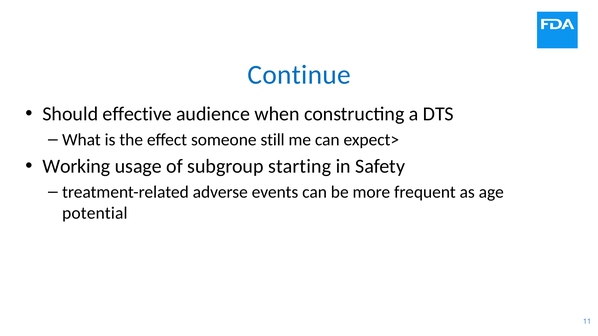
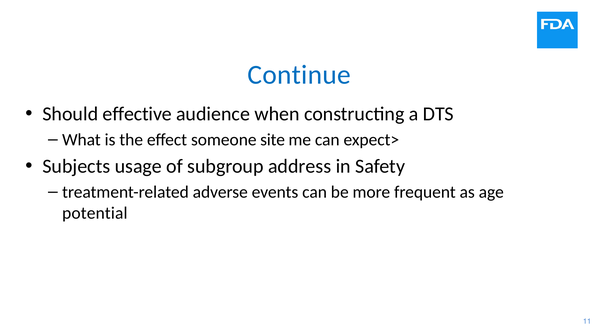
still: still -> site (273, 140)
Working: Working -> Subjects (76, 167)
starting: starting -> address (300, 167)
